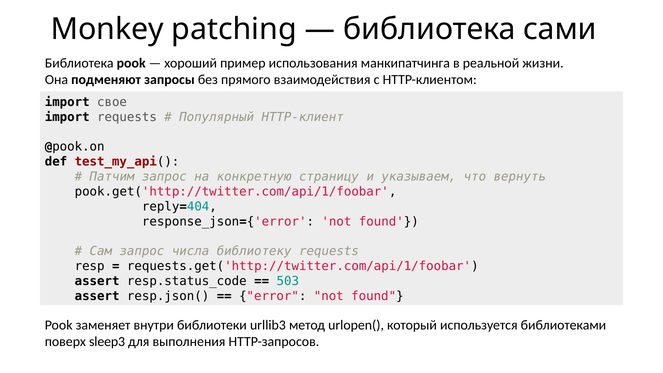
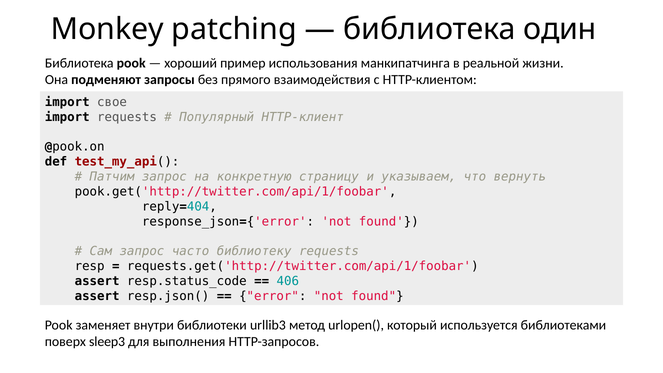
сами: сами -> один (560, 29)
числа: числа -> часто (191, 251)
503: 503 -> 406 (288, 281)
